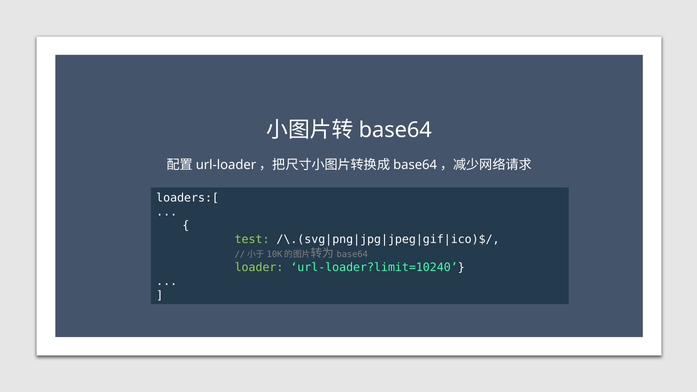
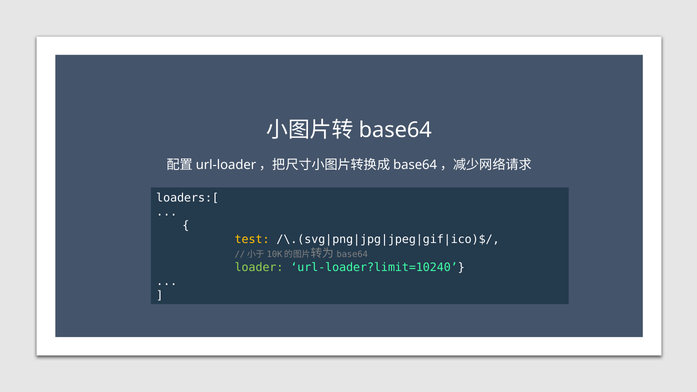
test colour: light green -> yellow (252, 240)
